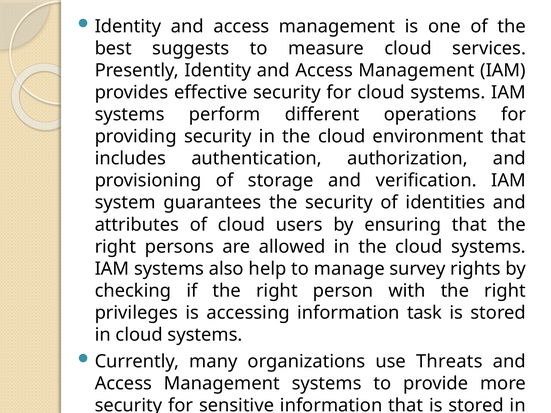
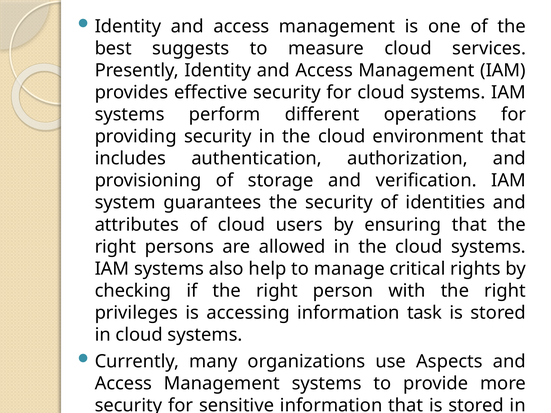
survey: survey -> critical (417, 269)
Threats: Threats -> Aspects (449, 362)
